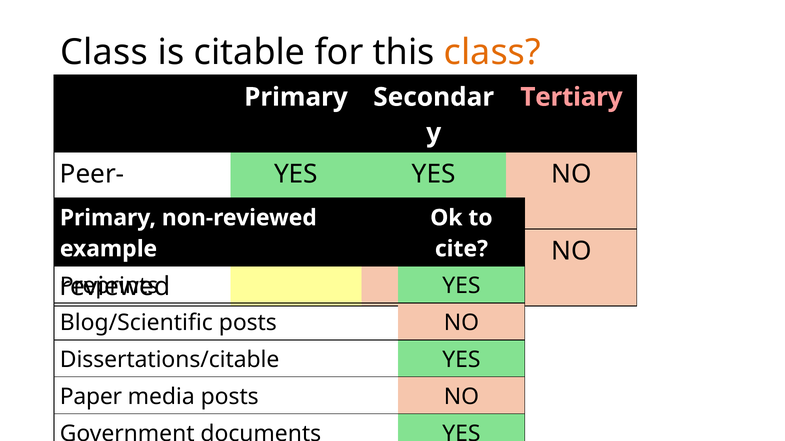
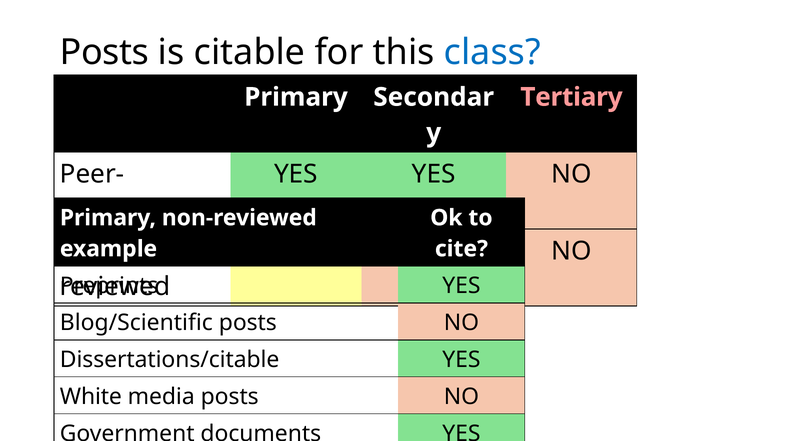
Class: Class -> Posts (104, 52)
class colour: orange -> blue (492, 52)
Paper: Paper -> White (91, 397)
